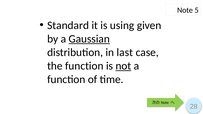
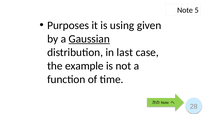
Standard: Standard -> Purposes (68, 25)
the function: function -> example (84, 66)
not underline: present -> none (123, 66)
